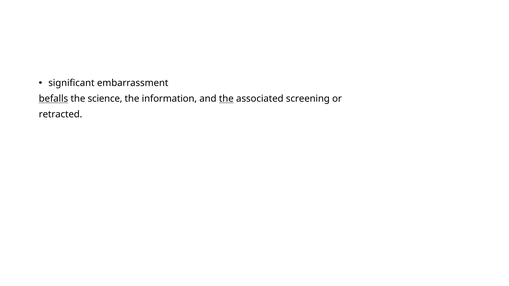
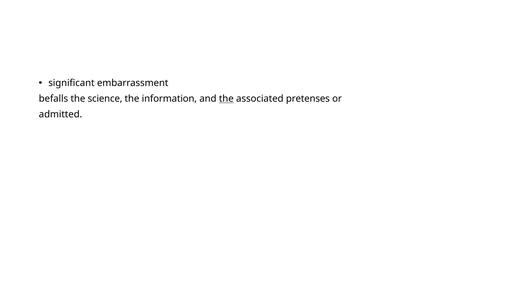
befalls underline: present -> none (53, 99)
screening: screening -> pretenses (308, 99)
retracted: retracted -> admitted (60, 114)
